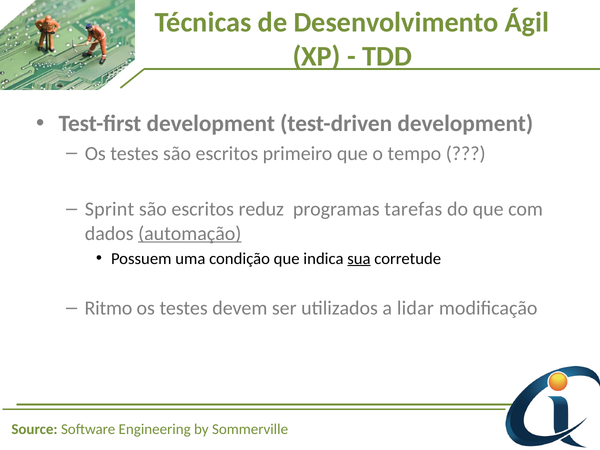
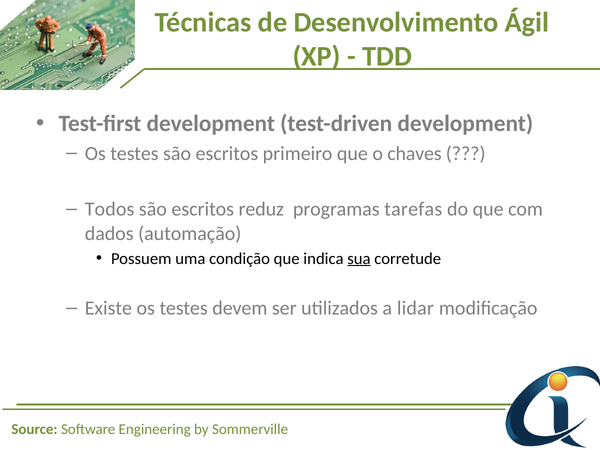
tempo: tempo -> chaves (414, 153)
Sprint: Sprint -> Todos (110, 209)
automação underline: present -> none (190, 233)
Ritmo: Ritmo -> Existe (108, 308)
